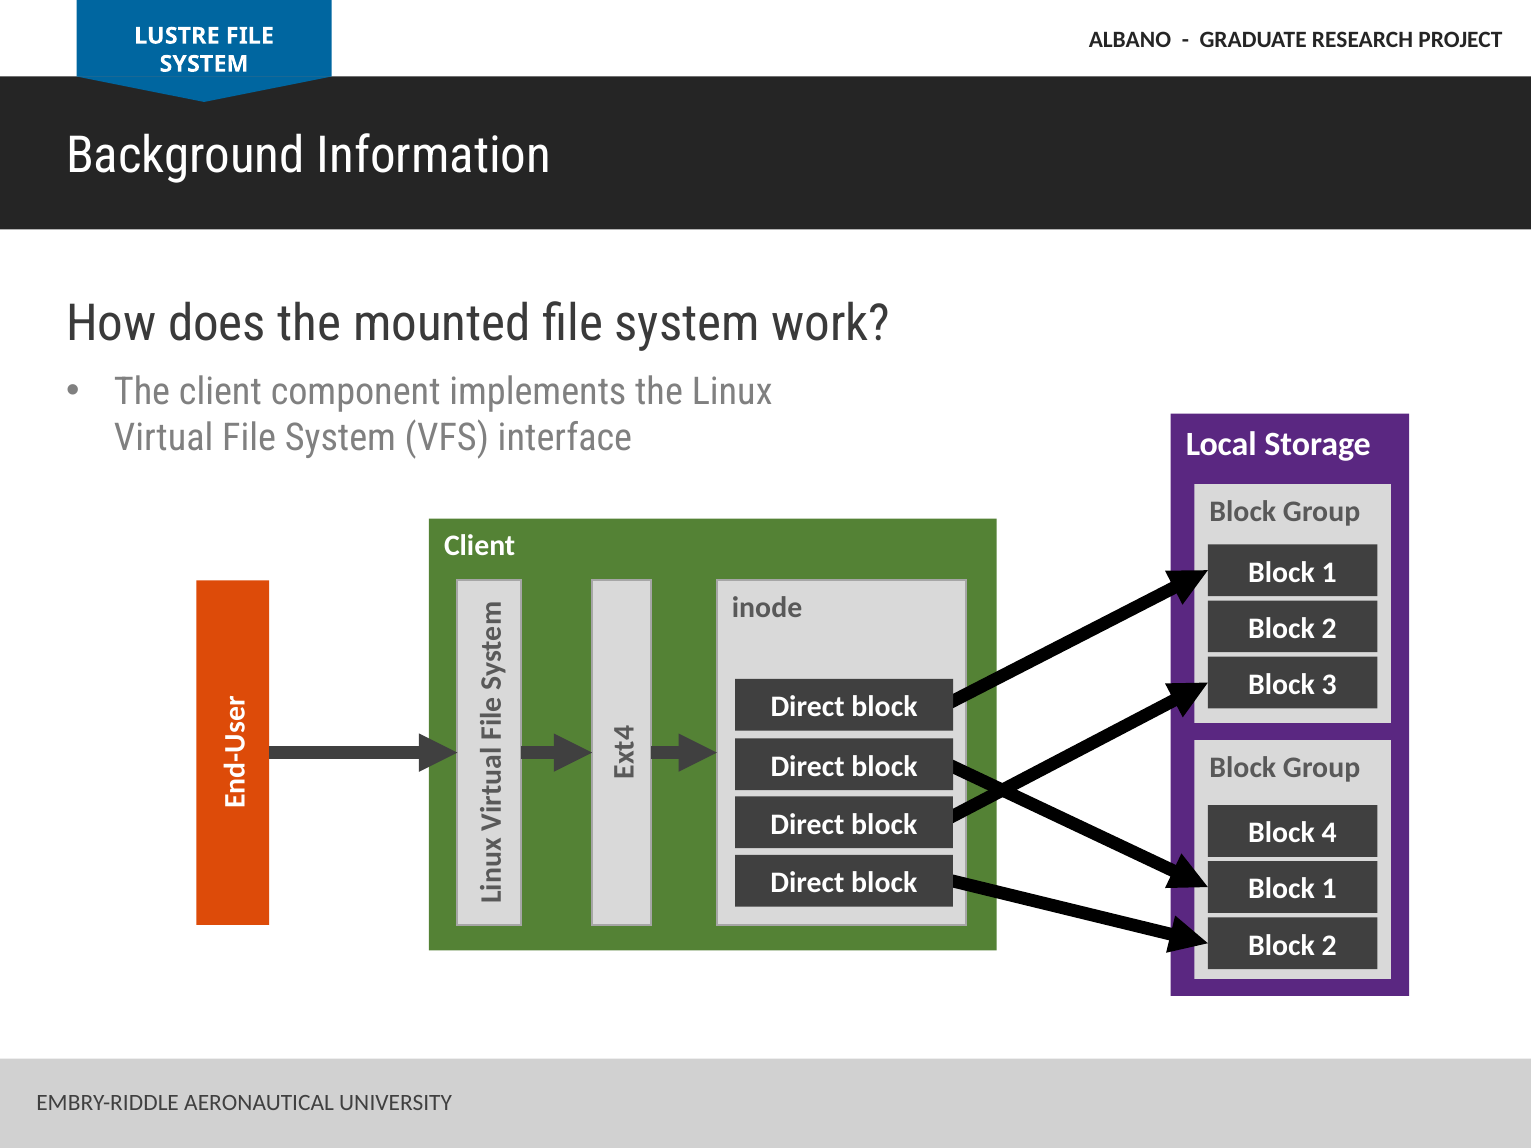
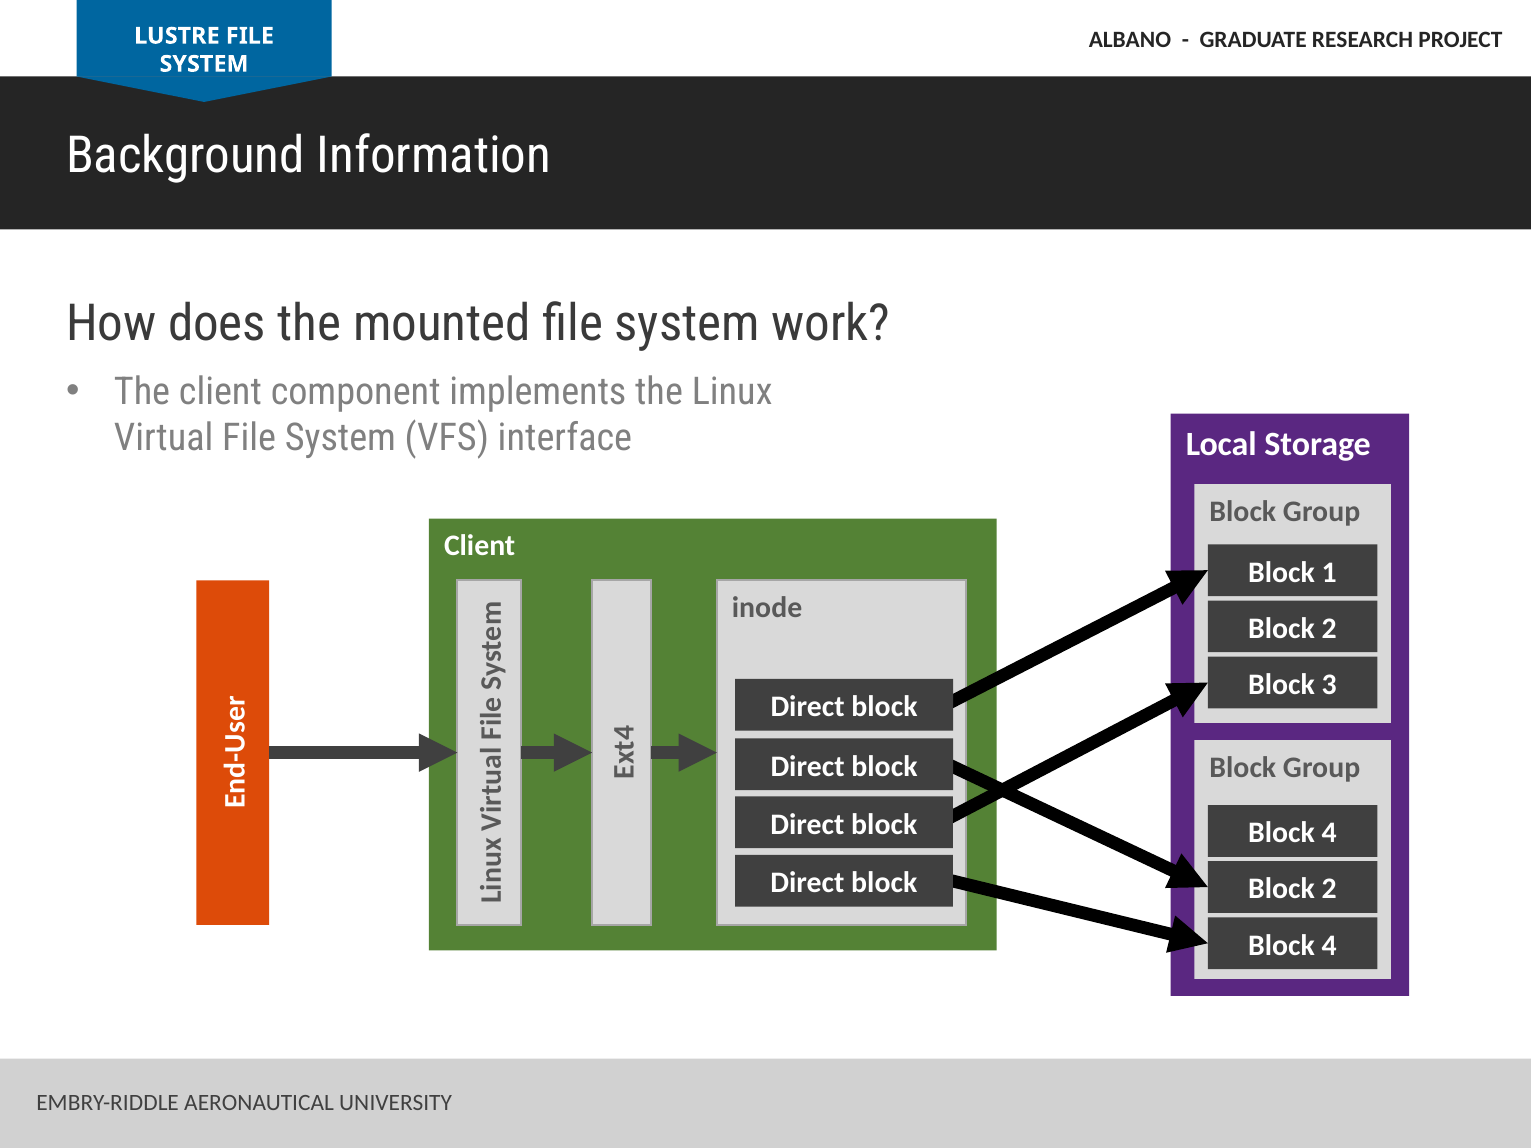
1: 1 -> 2 (1329, 889)
2: 2 -> 4 (1329, 946)
